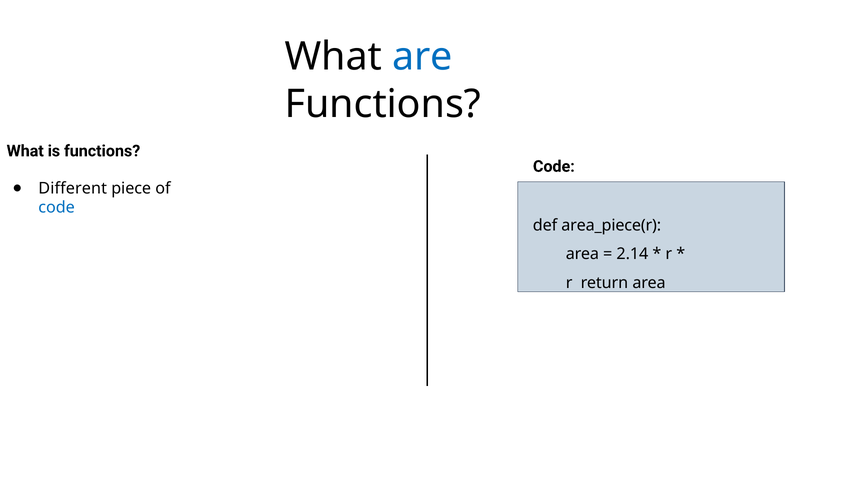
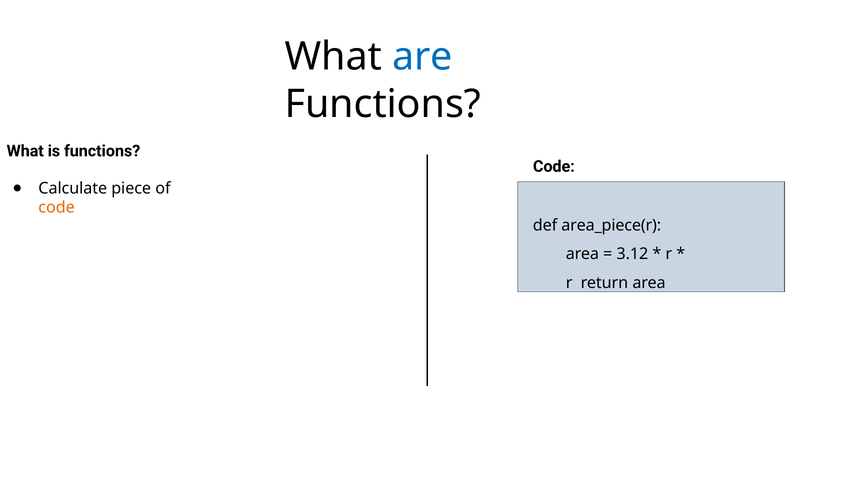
Different: Different -> Calculate (73, 188)
code colour: blue -> orange (57, 208)
2.14: 2.14 -> 3.12 (632, 254)
